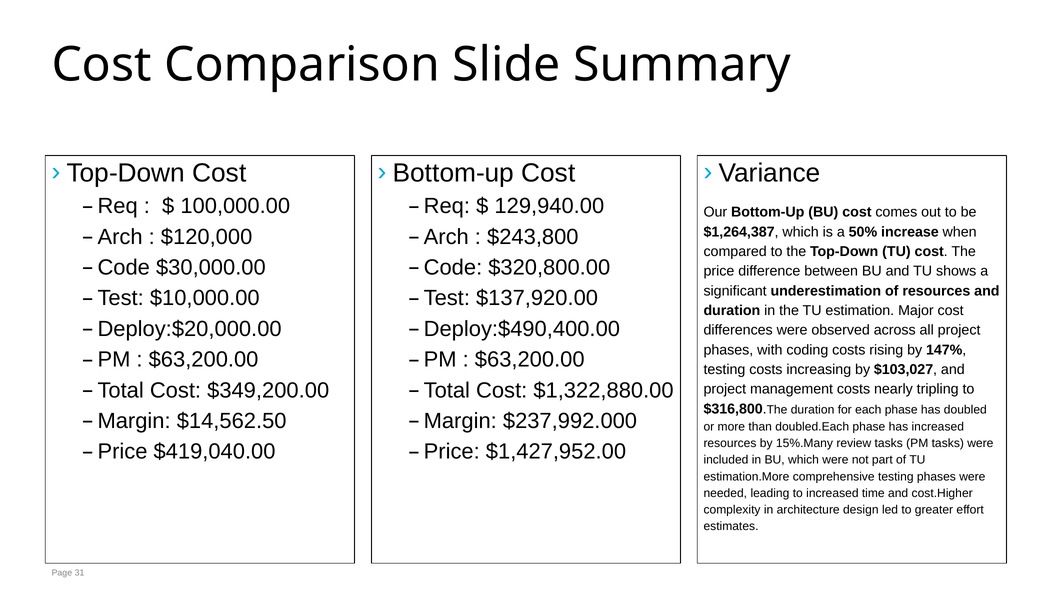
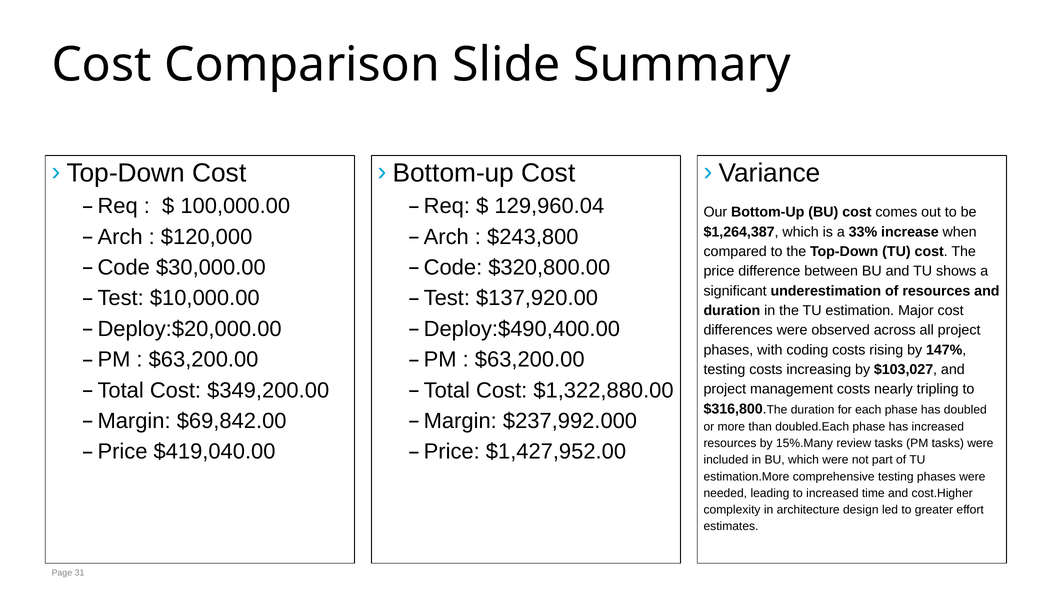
129,940.00: 129,940.00 -> 129,960.04 (549, 206)
50%: 50% -> 33% (863, 232)
$14,562.50: $14,562.50 -> $69,842.00 (232, 421)
